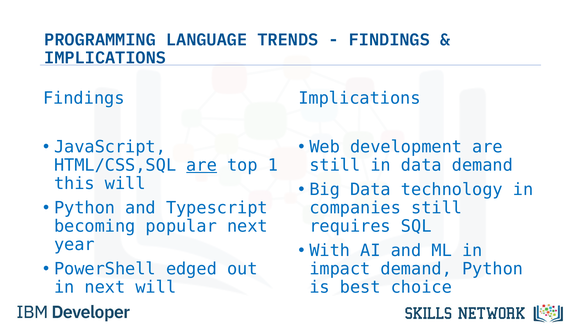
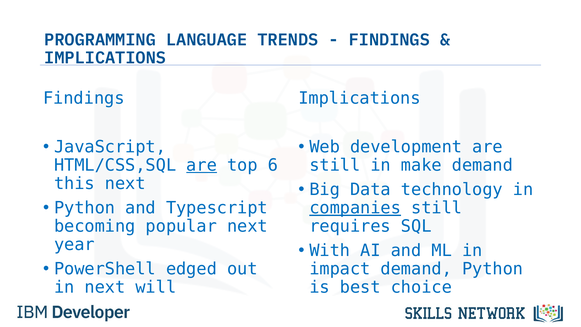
1: 1 -> 6 (273, 165)
in data: data -> make (421, 165)
this will: will -> next (125, 184)
companies underline: none -> present (355, 208)
